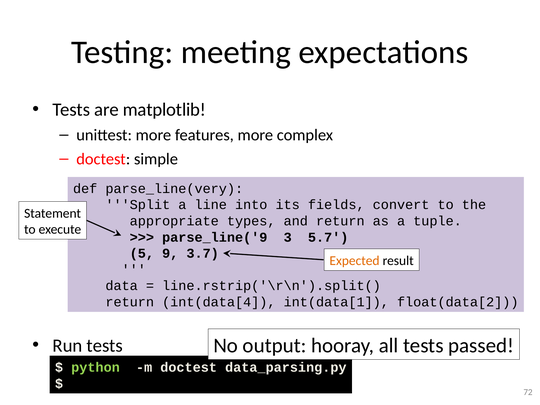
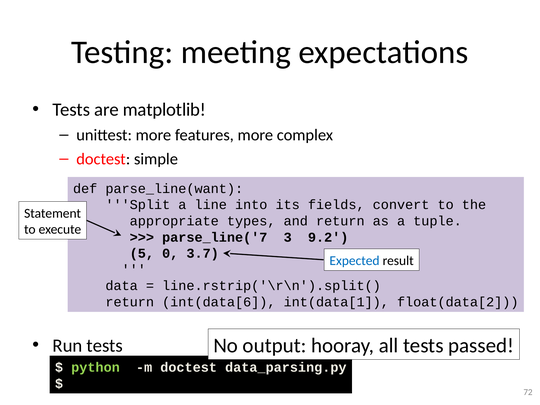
parse_line(very: parse_line(very -> parse_line(want (174, 189)
parse_line('9: parse_line('9 -> parse_line('7 (215, 237)
5.7: 5.7 -> 9.2 (328, 237)
9: 9 -> 0 (170, 253)
Expected colour: orange -> blue (355, 261)
int(data[4: int(data[4 -> int(data[6 (219, 302)
